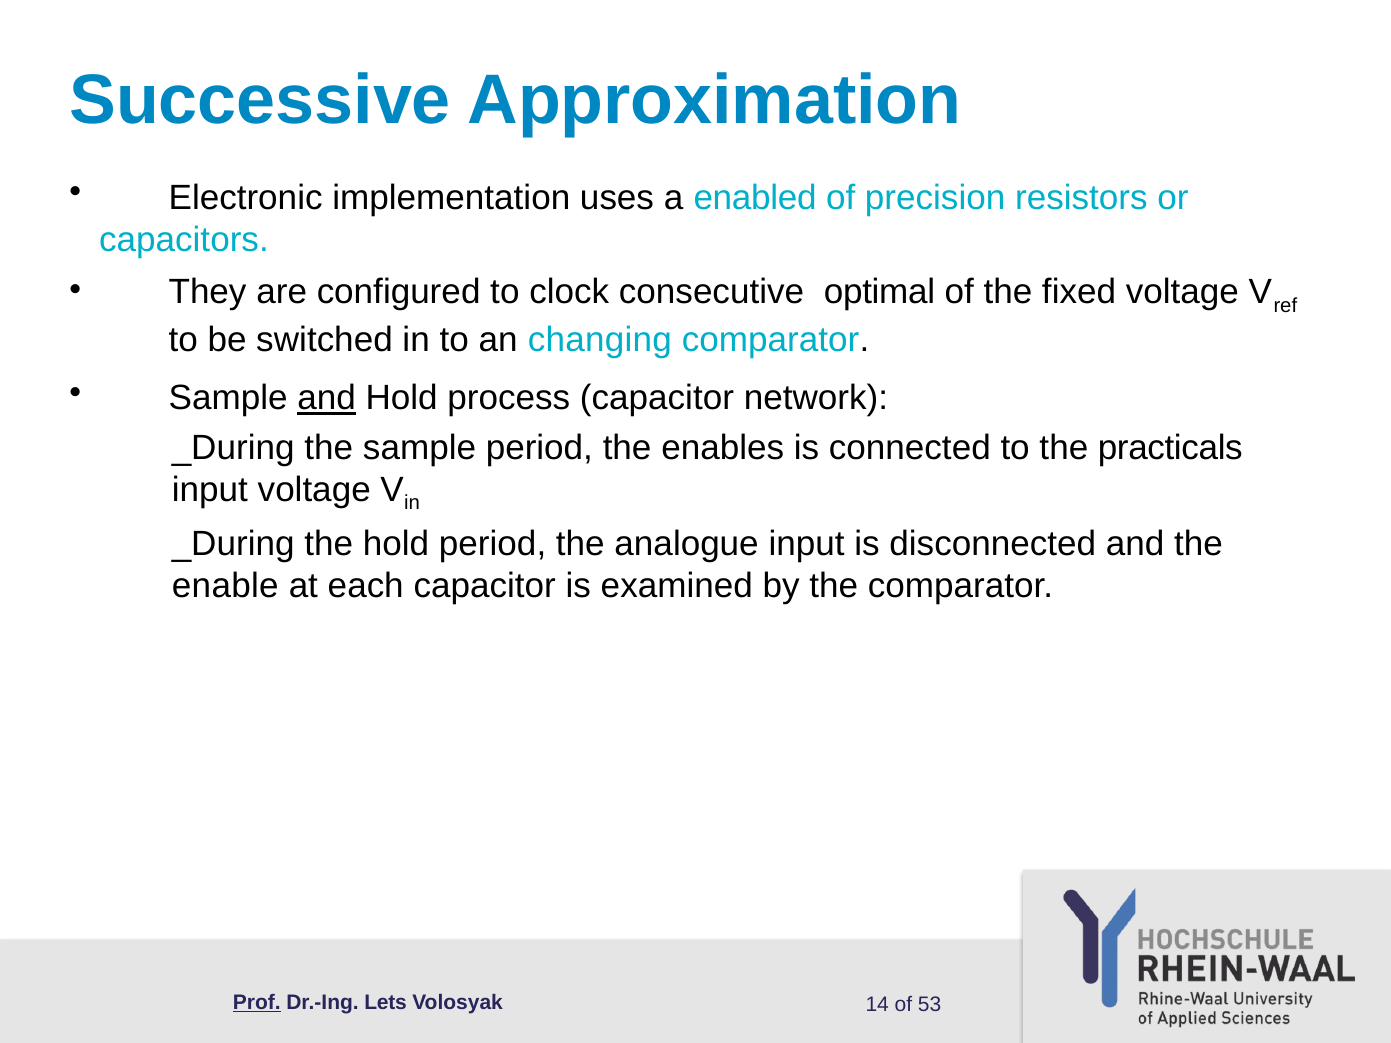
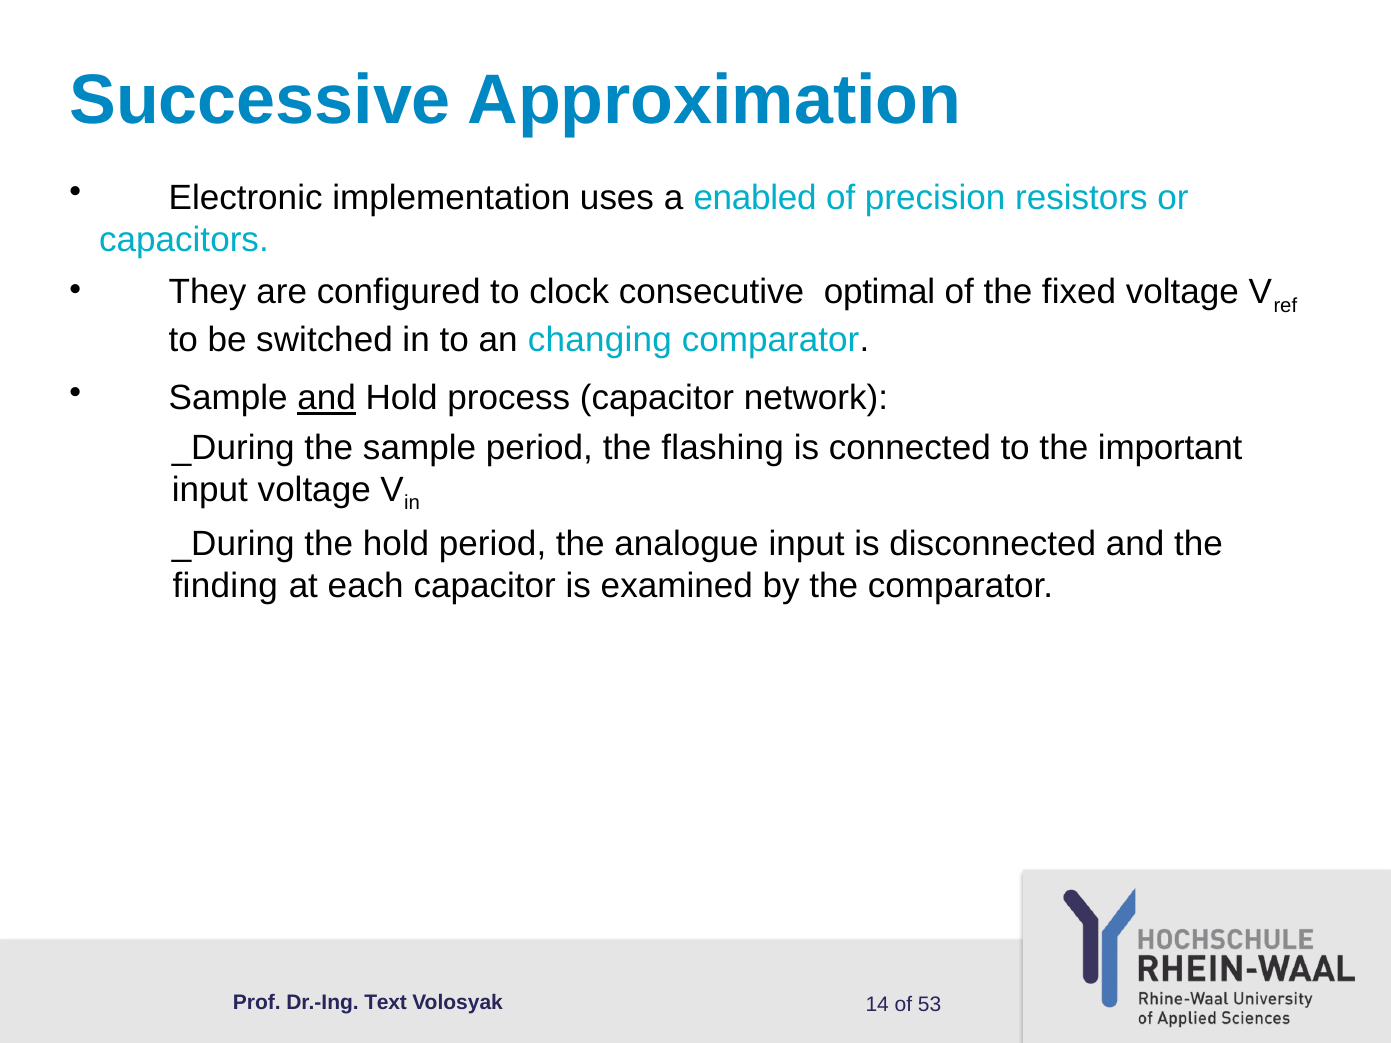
enables: enables -> flashing (723, 448)
practicals: practicals -> important (1170, 448)
enable: enable -> finding (225, 587)
Prof underline: present -> none (257, 1003)
Lets: Lets -> Text (386, 1003)
